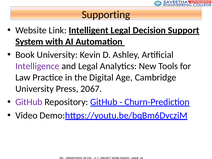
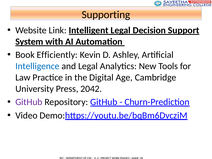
Book University: University -> Efficiently (57, 55)
Intelligence colour: purple -> blue (37, 66)
2067: 2067 -> 2042 (91, 89)
